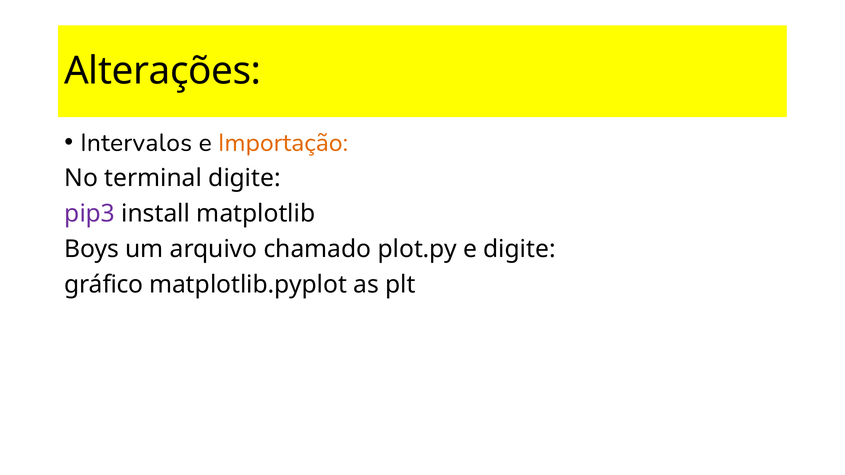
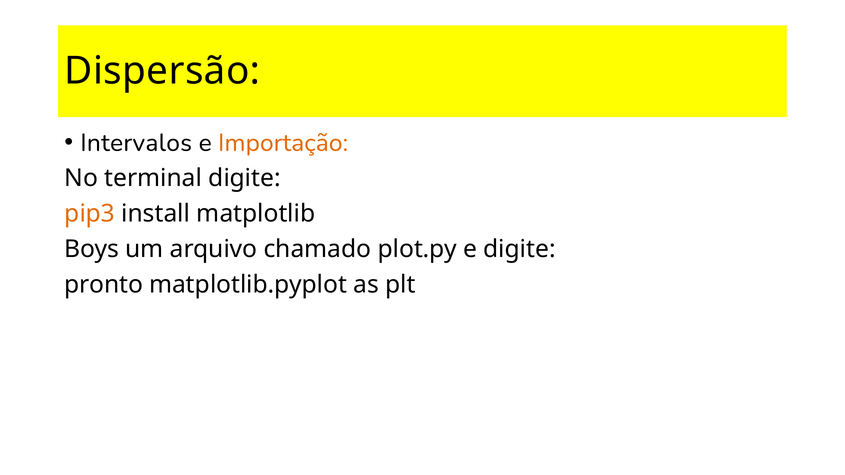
Alterações: Alterações -> Dispersão (162, 71)
pip3 colour: purple -> orange (90, 214)
gráfico: gráfico -> pronto (104, 285)
